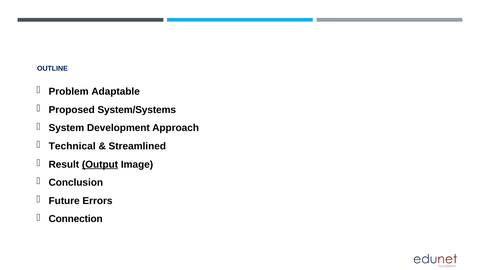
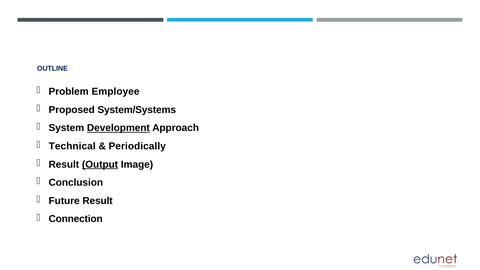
Adaptable: Adaptable -> Employee (116, 92)
Development underline: none -> present (118, 128)
Streamlined: Streamlined -> Periodically (137, 146)
Future Errors: Errors -> Result (98, 201)
